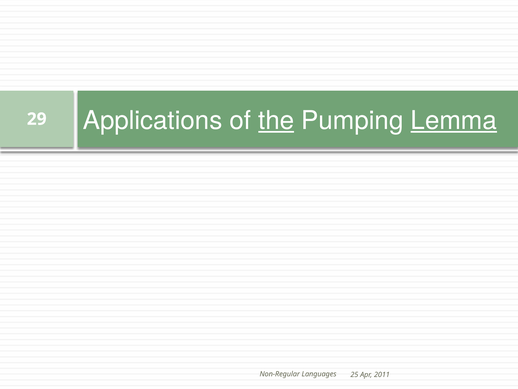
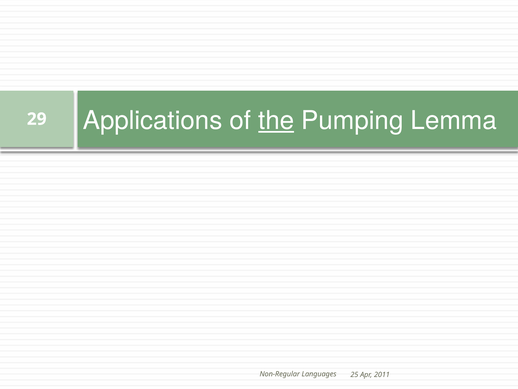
Lemma underline: present -> none (454, 121)
